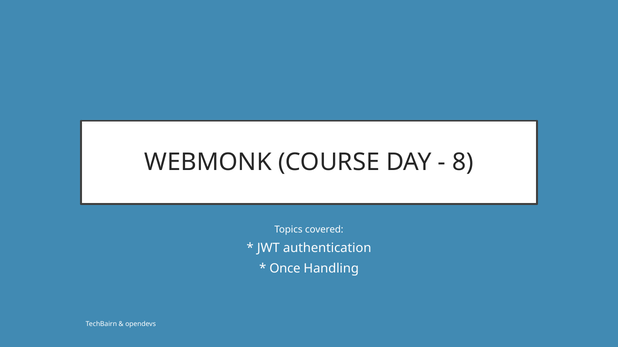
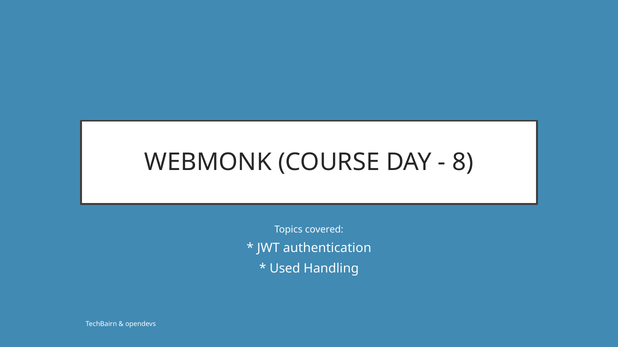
Once: Once -> Used (285, 269)
